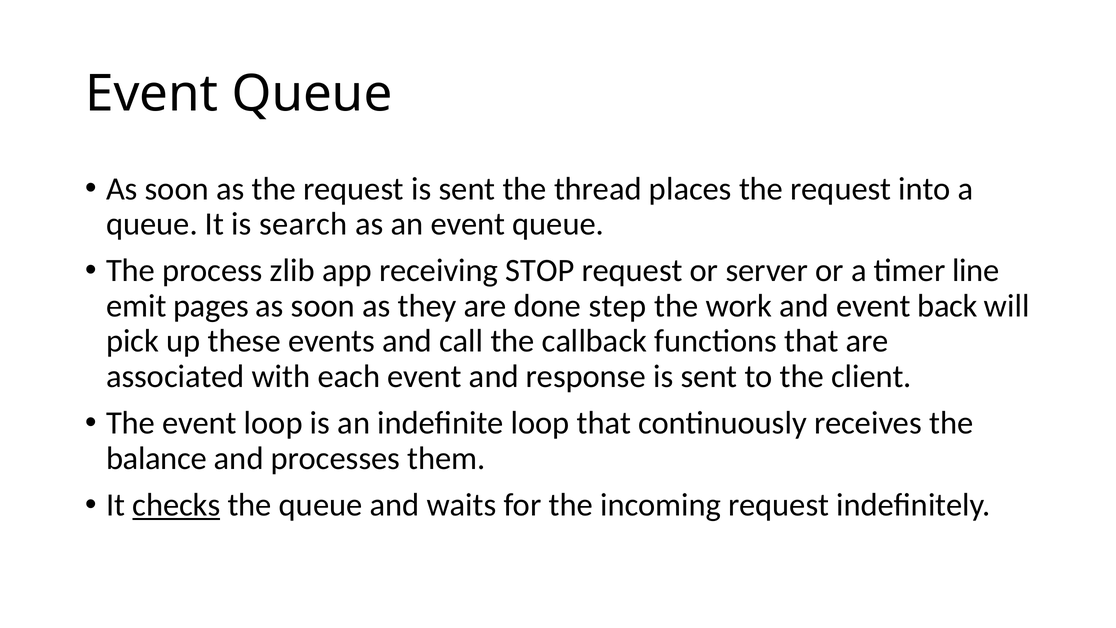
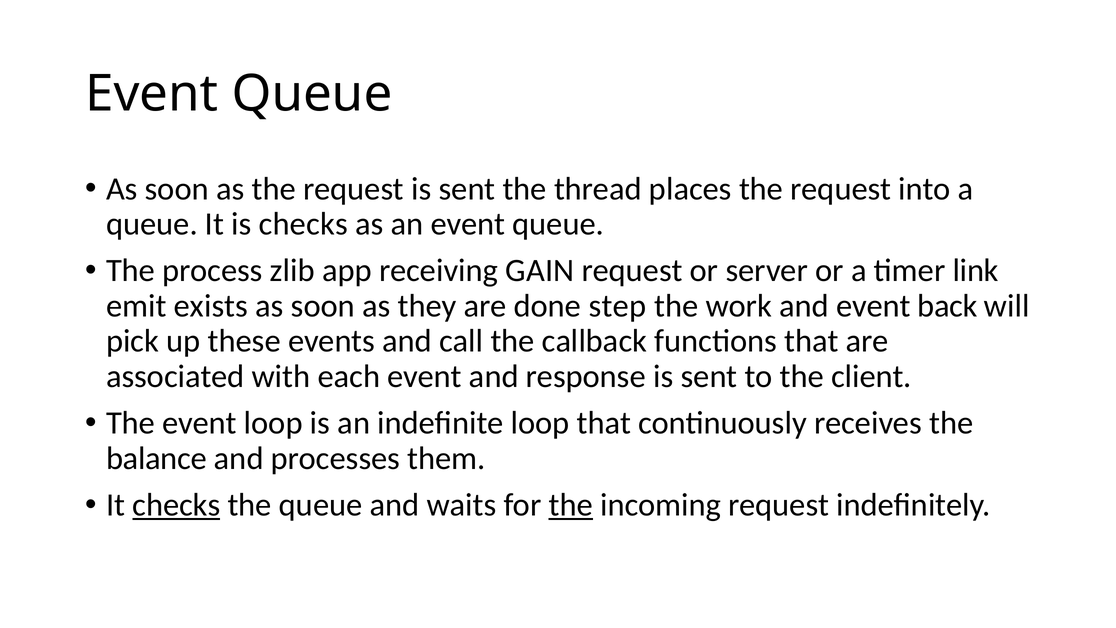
is search: search -> checks (303, 224)
STOP: STOP -> GAIN (540, 271)
line: line -> link (976, 271)
pages: pages -> exists (211, 306)
the underline: none -> present (571, 505)
